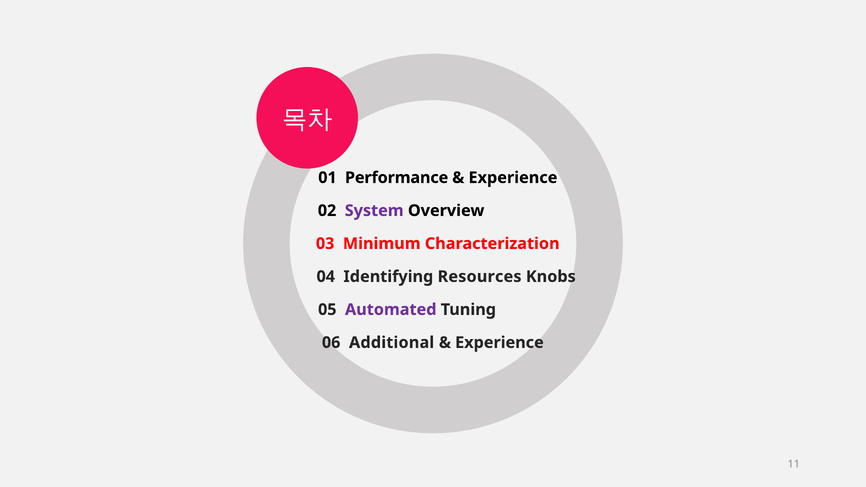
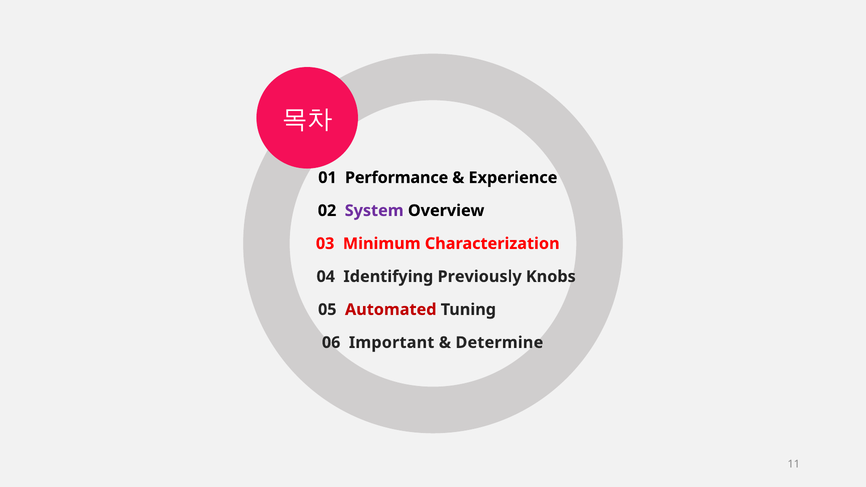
Resources: Resources -> Previously (480, 277)
Automated colour: purple -> red (391, 310)
Additional: Additional -> Important (392, 343)
Experience: Experience -> Determine (499, 343)
